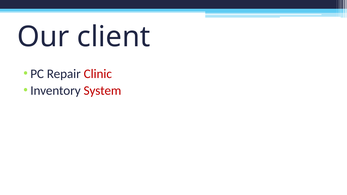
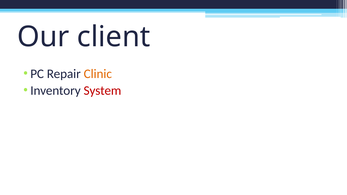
Clinic colour: red -> orange (98, 74)
